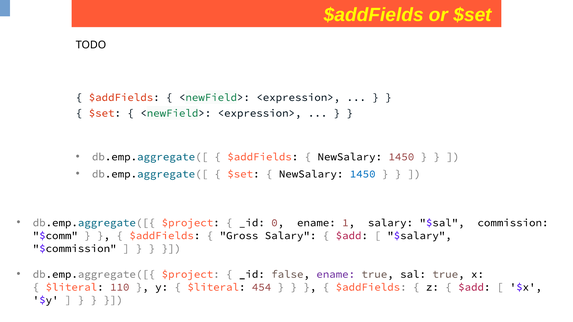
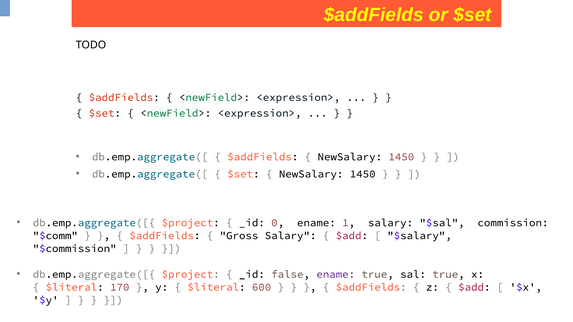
1450 colour: blue -> black (363, 174)
110: 110 -> 170 (120, 287)
454: 454 -> 600 (262, 287)
